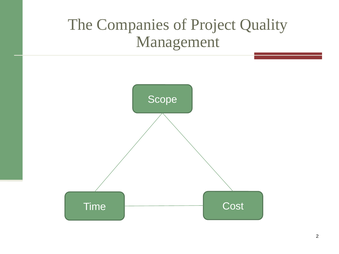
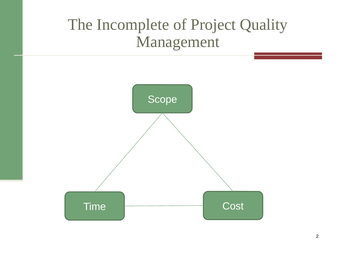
Companies: Companies -> Incomplete (133, 25)
